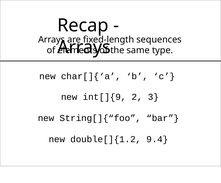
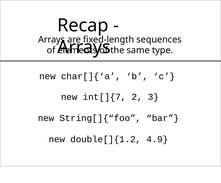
int[]{9: int[]{9 -> int[]{7 (105, 97)
9.4: 9.4 -> 4.9 (157, 139)
